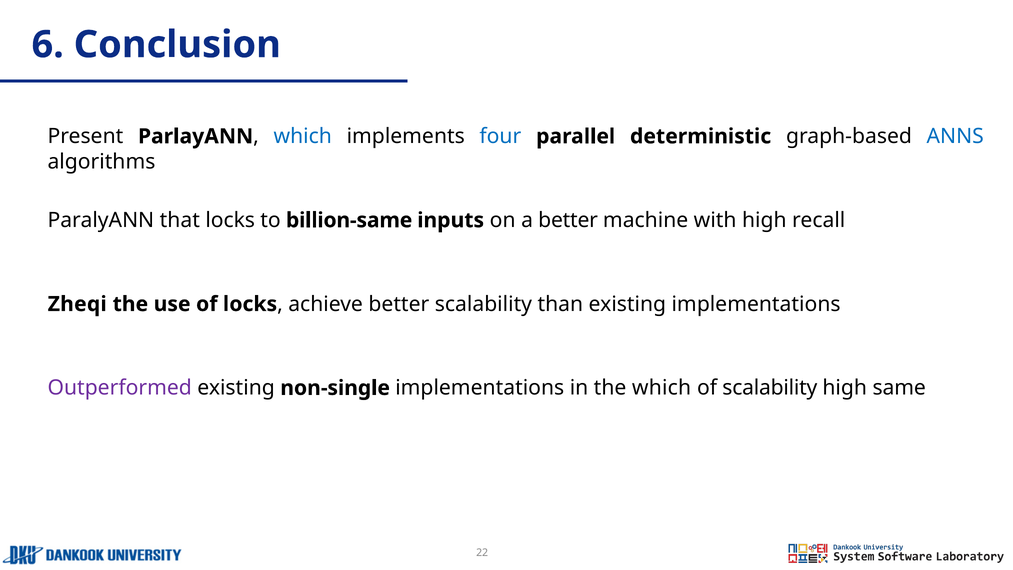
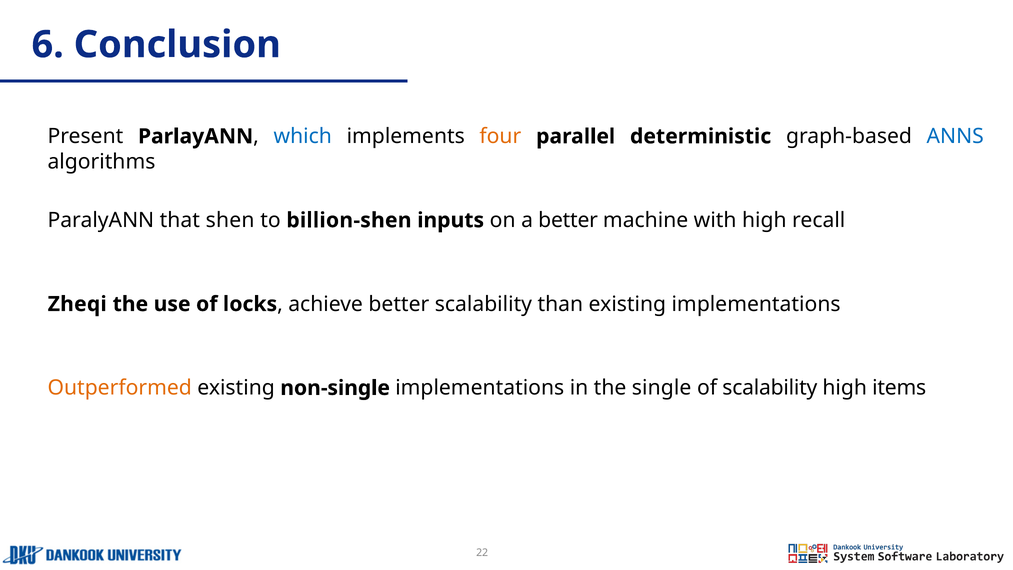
four colour: blue -> orange (500, 136)
that locks: locks -> shen (230, 220)
billion-same: billion-same -> billion-shen (349, 220)
Outperformed colour: purple -> orange (120, 388)
the which: which -> single (662, 388)
same: same -> items (899, 388)
